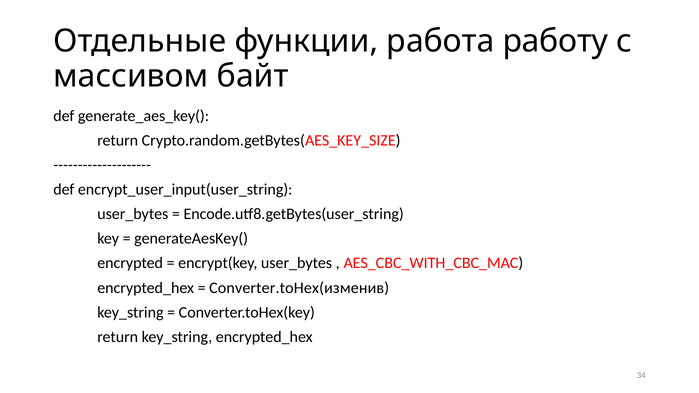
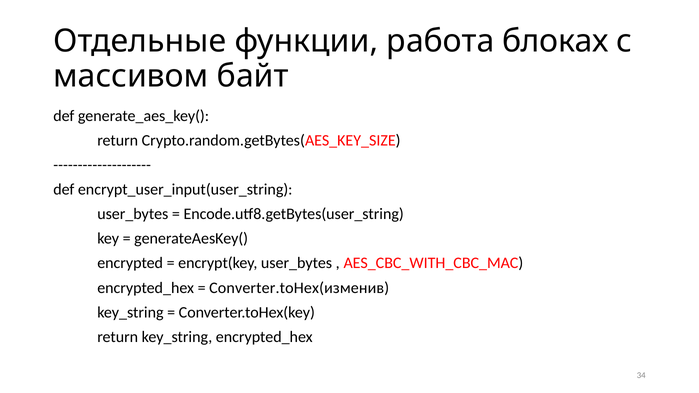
работу: работу -> блоках (555, 41)
